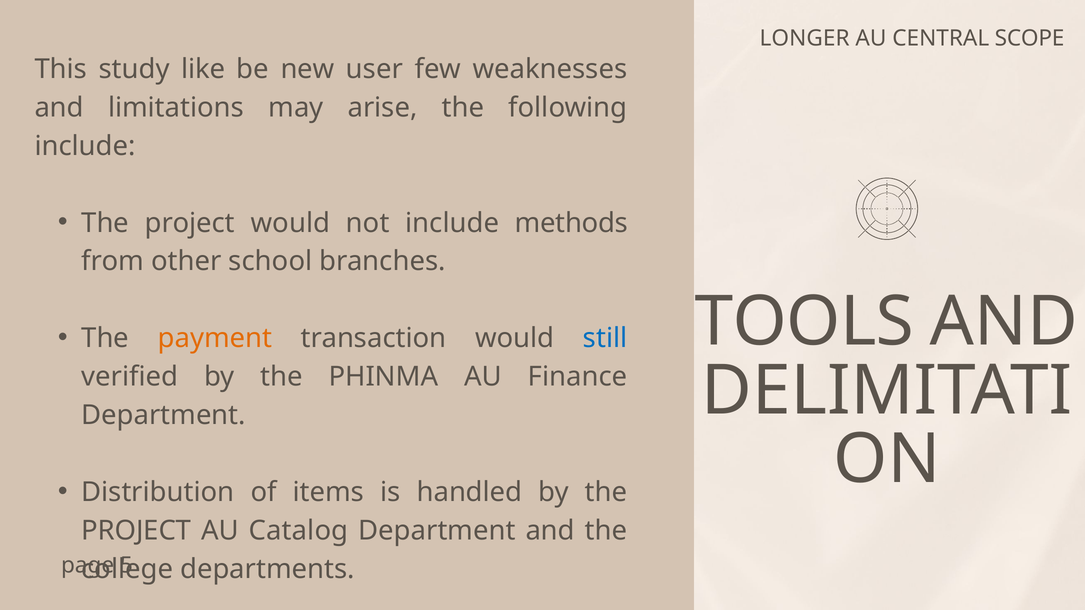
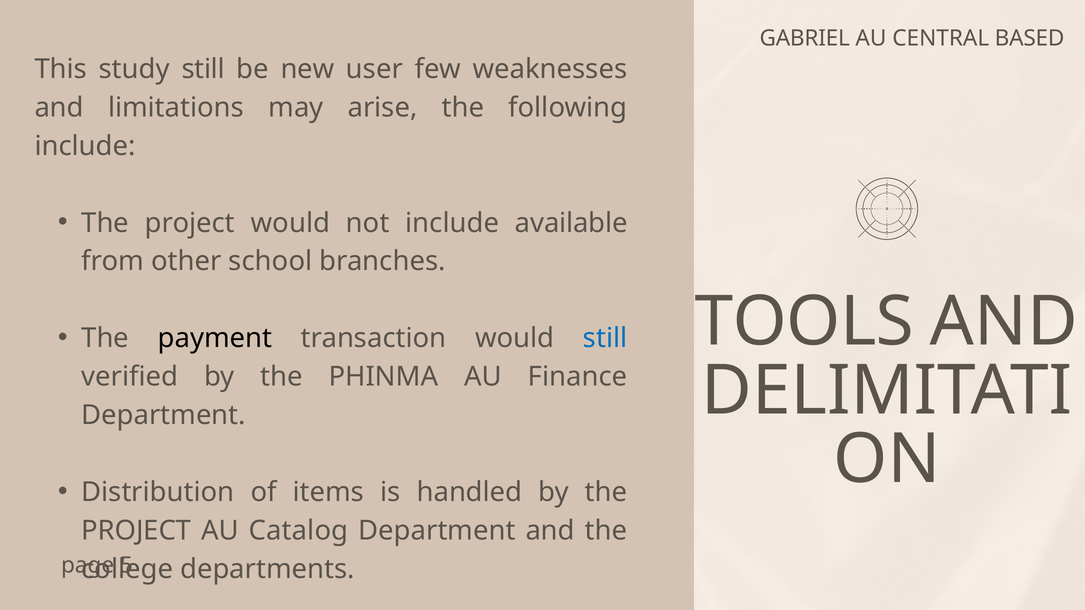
LONGER: LONGER -> GABRIEL (805, 38)
SCOPE: SCOPE -> BASED (1030, 38)
study like: like -> still (203, 69)
methods: methods -> available (571, 223)
payment colour: orange -> black (215, 339)
